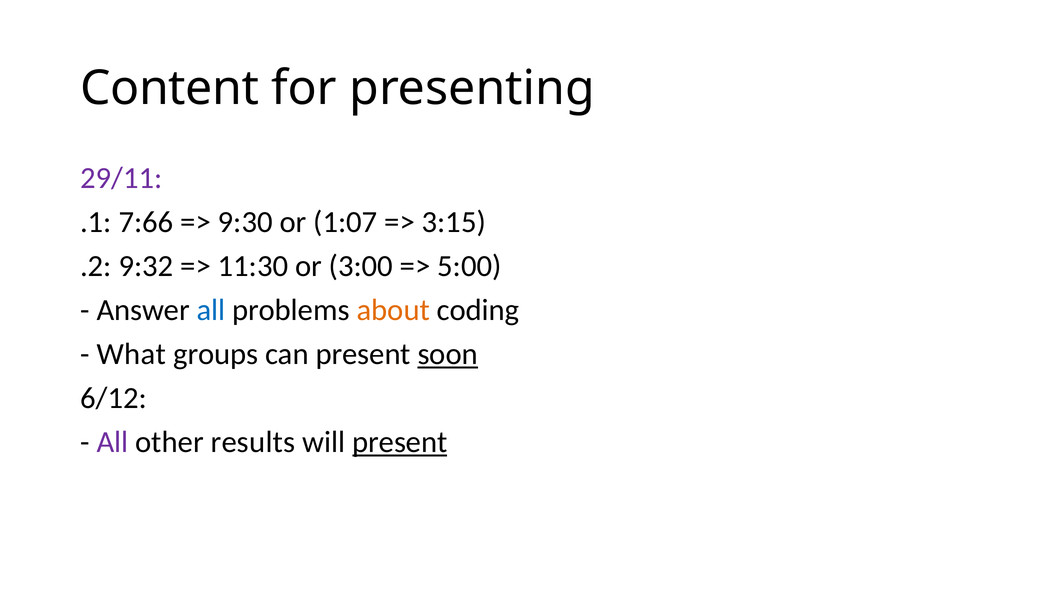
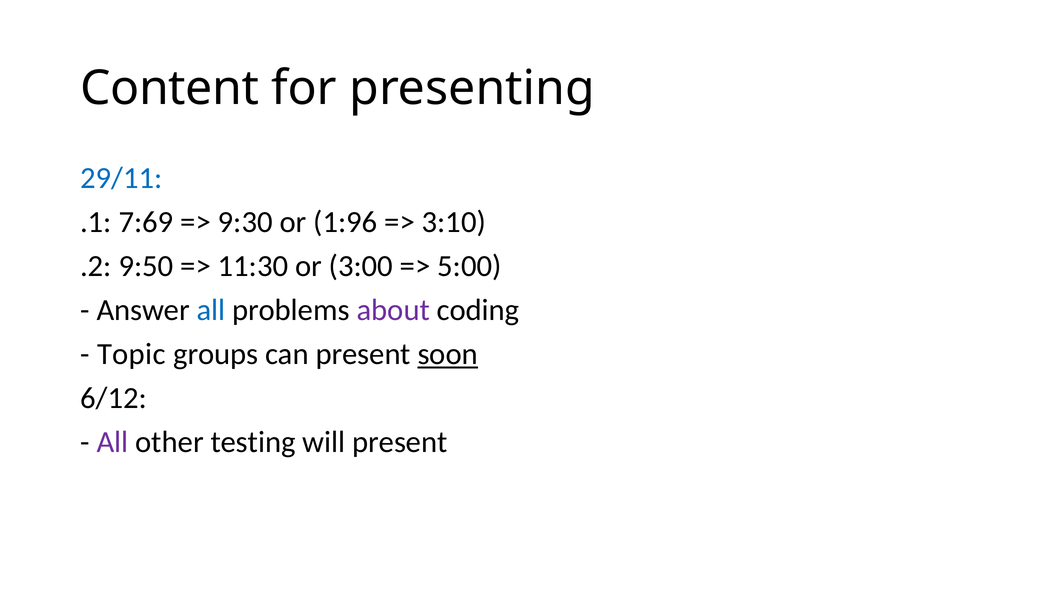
29/11 colour: purple -> blue (121, 178)
7:66: 7:66 -> 7:69 (146, 222)
1:07: 1:07 -> 1:96 (345, 222)
3:15: 3:15 -> 3:10 (454, 222)
9:32: 9:32 -> 9:50 (146, 266)
about colour: orange -> purple (393, 310)
What: What -> Topic (131, 354)
results: results -> testing (253, 443)
present underline: present -> none (400, 443)
